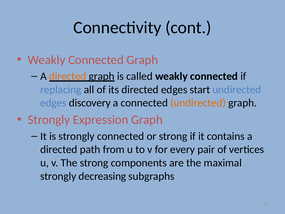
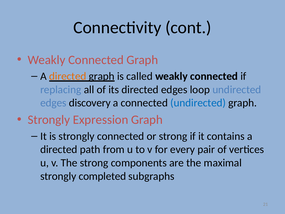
start: start -> loop (200, 89)
undirected colour: orange -> blue (198, 103)
decreasing: decreasing -> completed (102, 176)
